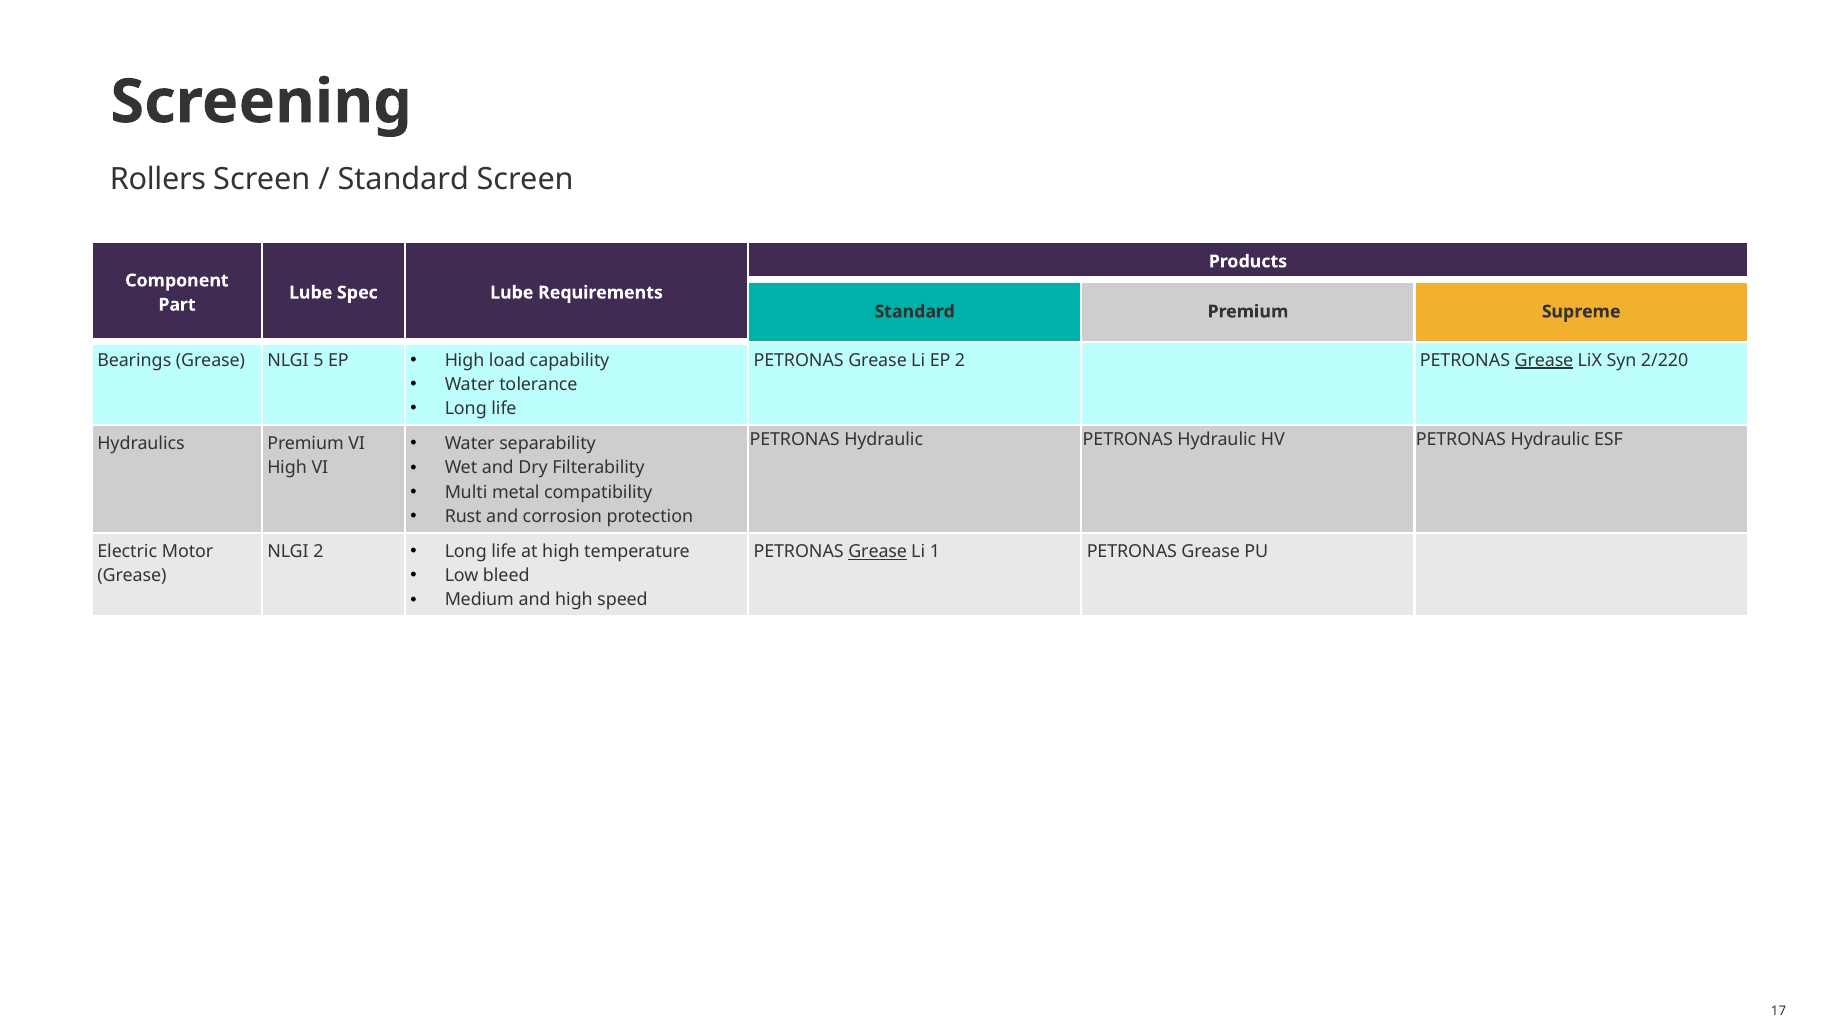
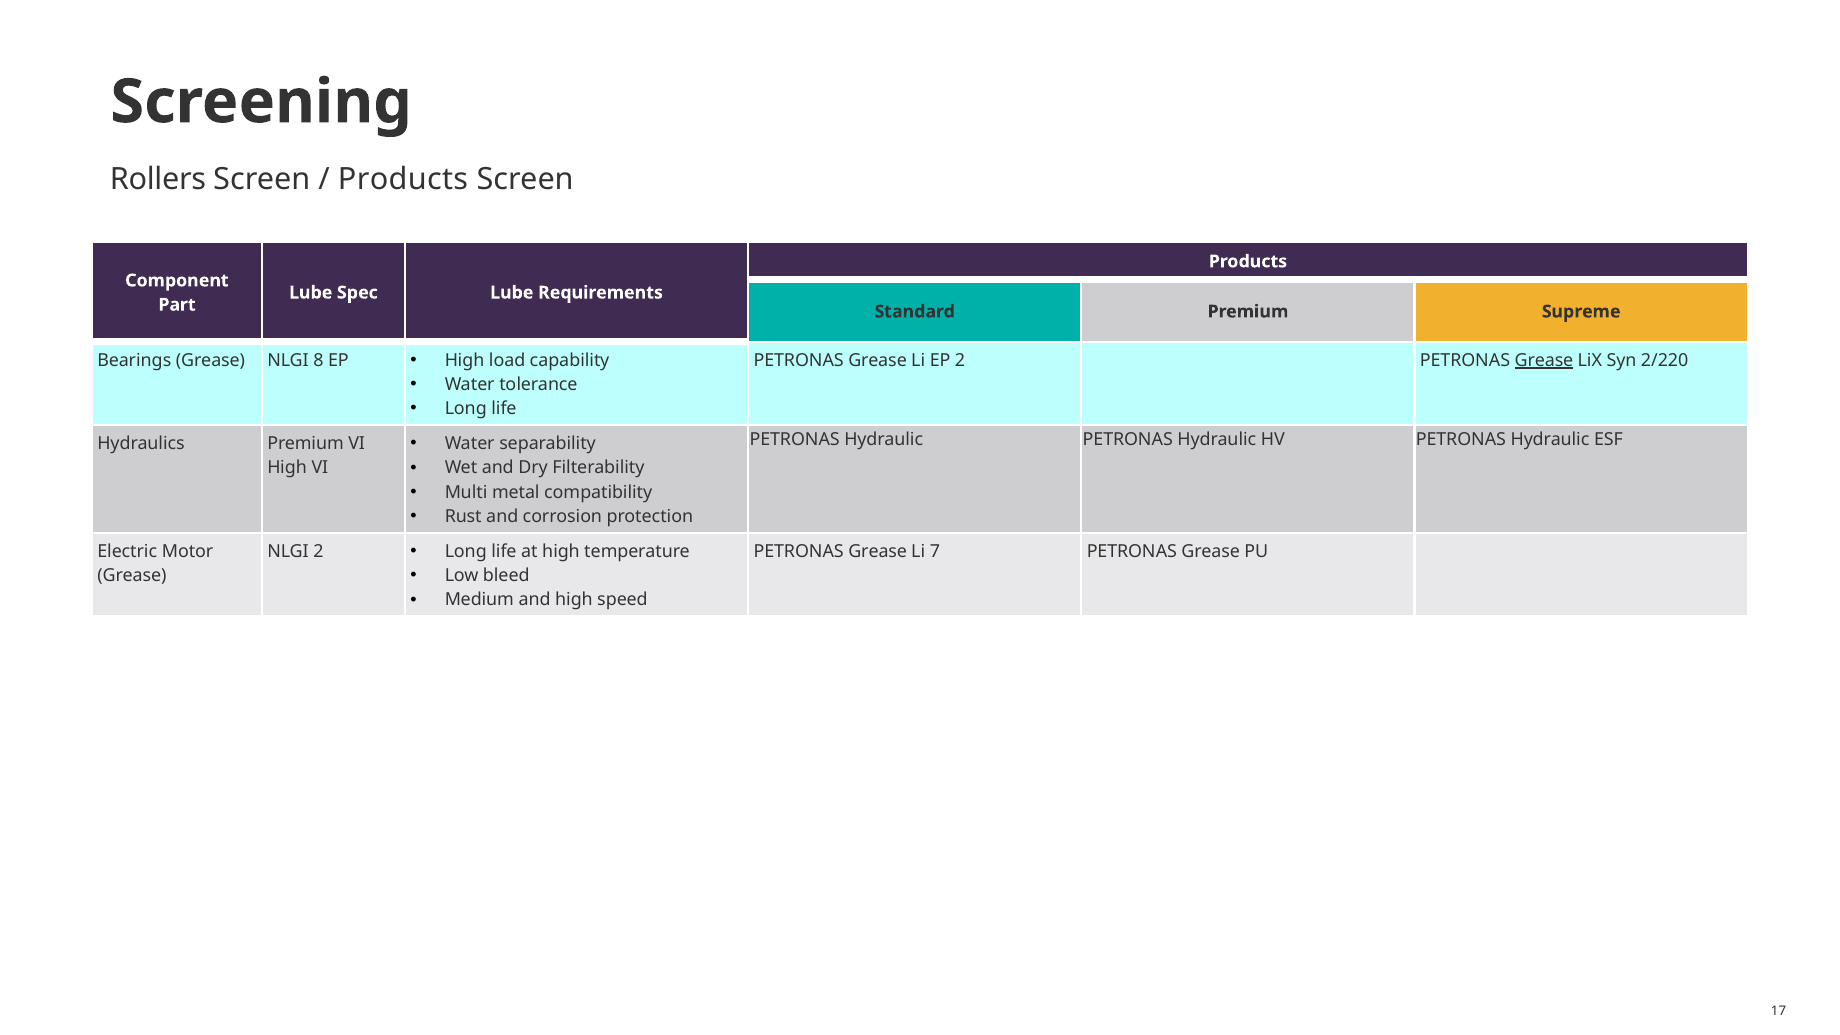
Standard: Standard -> Products (403, 179)
5: 5 -> 8 (318, 360)
Grease underline: present -> none (878, 552)
1: 1 -> 7 (935, 552)
